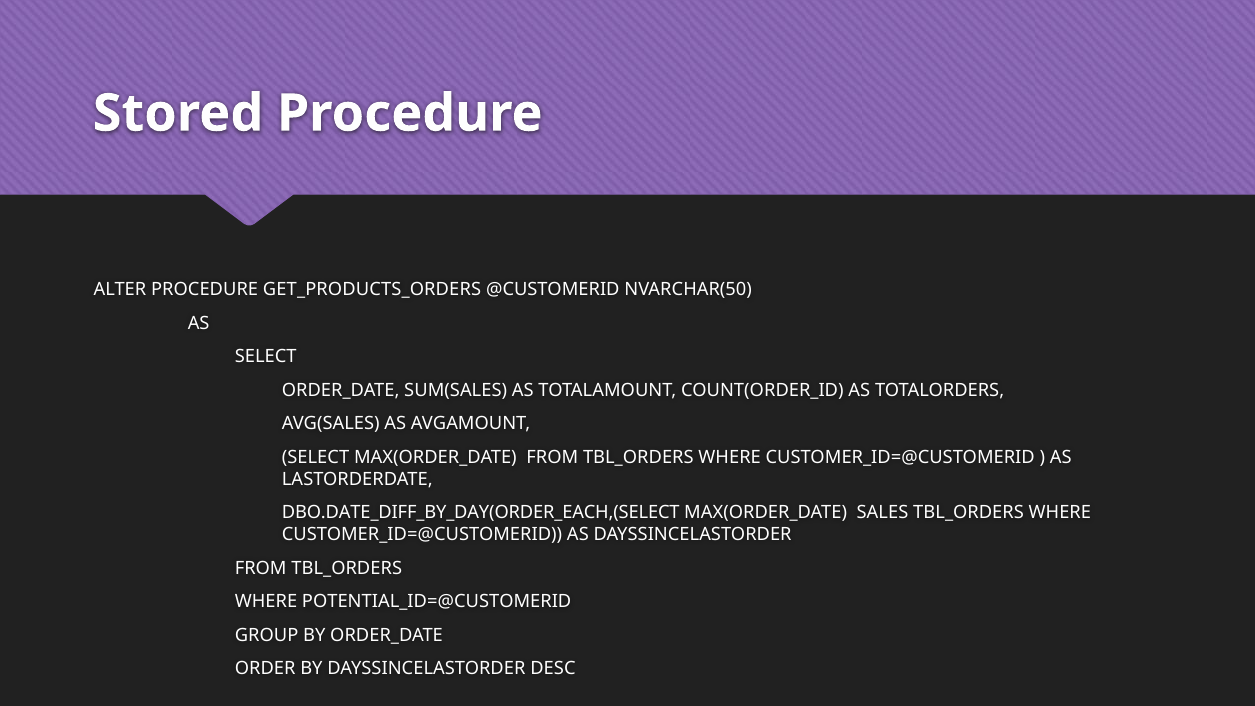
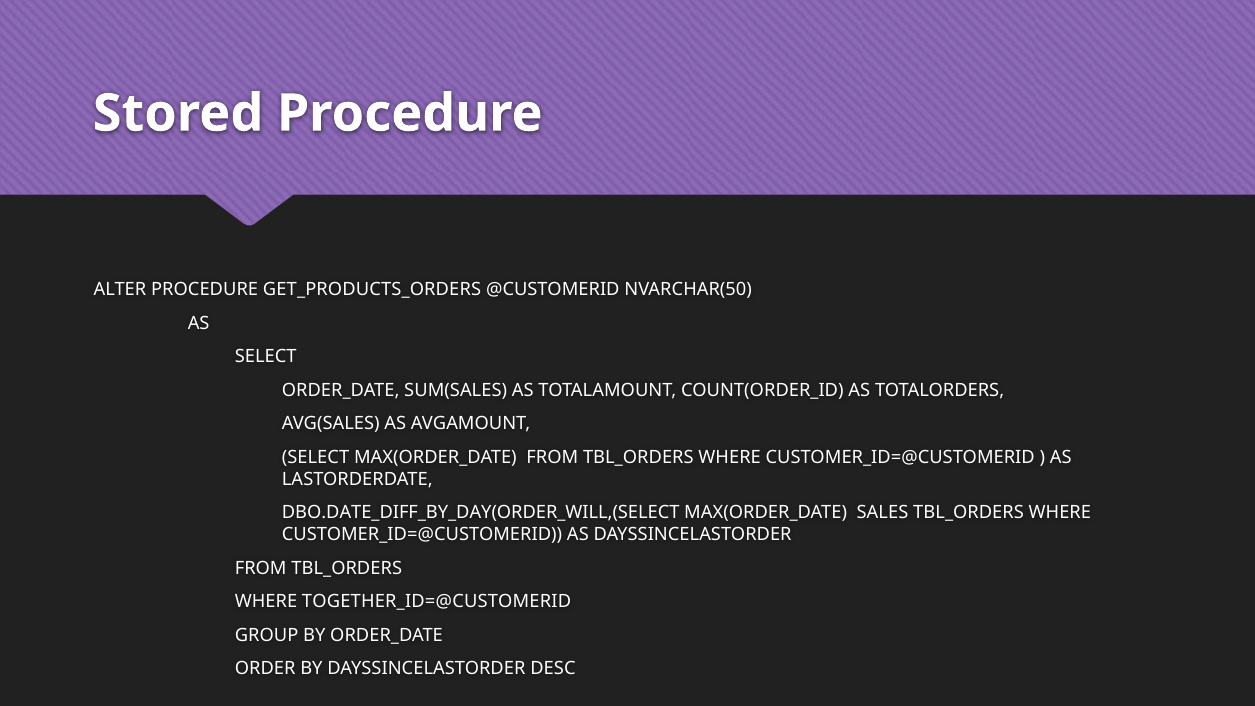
DBO.DATE_DIFF_BY_DAY(ORDER_EACH,(SELECT: DBO.DATE_DIFF_BY_DAY(ORDER_EACH,(SELECT -> DBO.DATE_DIFF_BY_DAY(ORDER_WILL,(SELECT (481, 513)
POTENTIAL_ID=@CUSTOMERID: POTENTIAL_ID=@CUSTOMERID -> TOGETHER_ID=@CUSTOMERID (437, 602)
